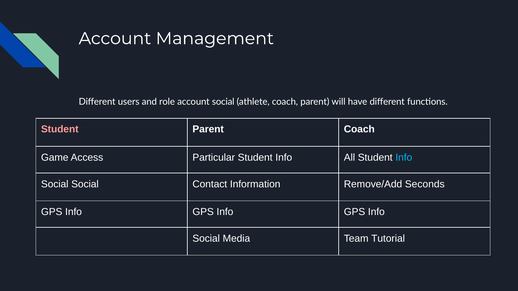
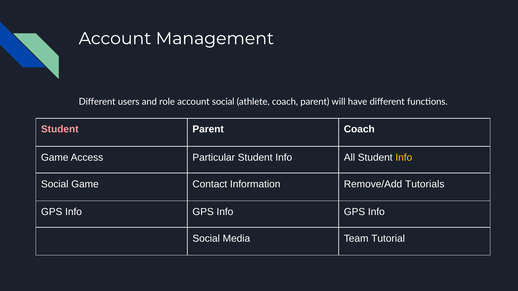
Info colour: light blue -> yellow (404, 158)
Social Social: Social -> Game (85, 184)
Seconds: Seconds -> Tutorials (425, 184)
